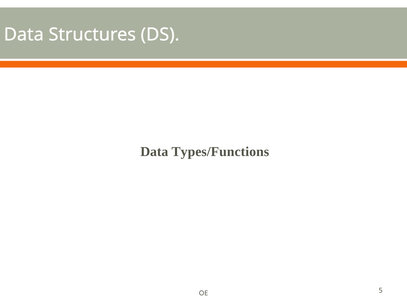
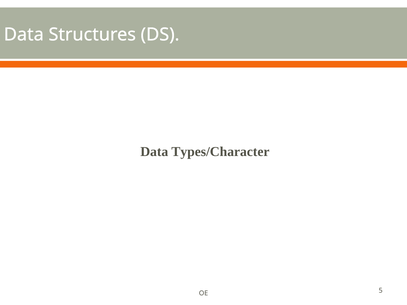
Types/Functions: Types/Functions -> Types/Character (220, 152)
